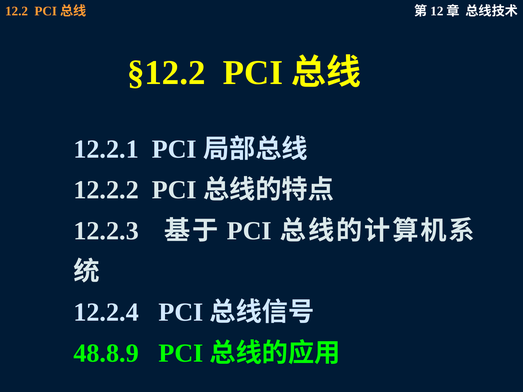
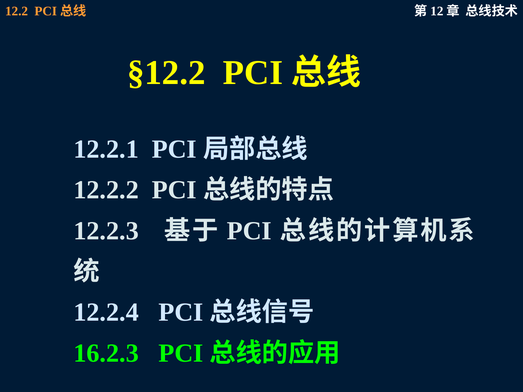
48.8.9: 48.8.9 -> 16.2.3 (106, 353)
